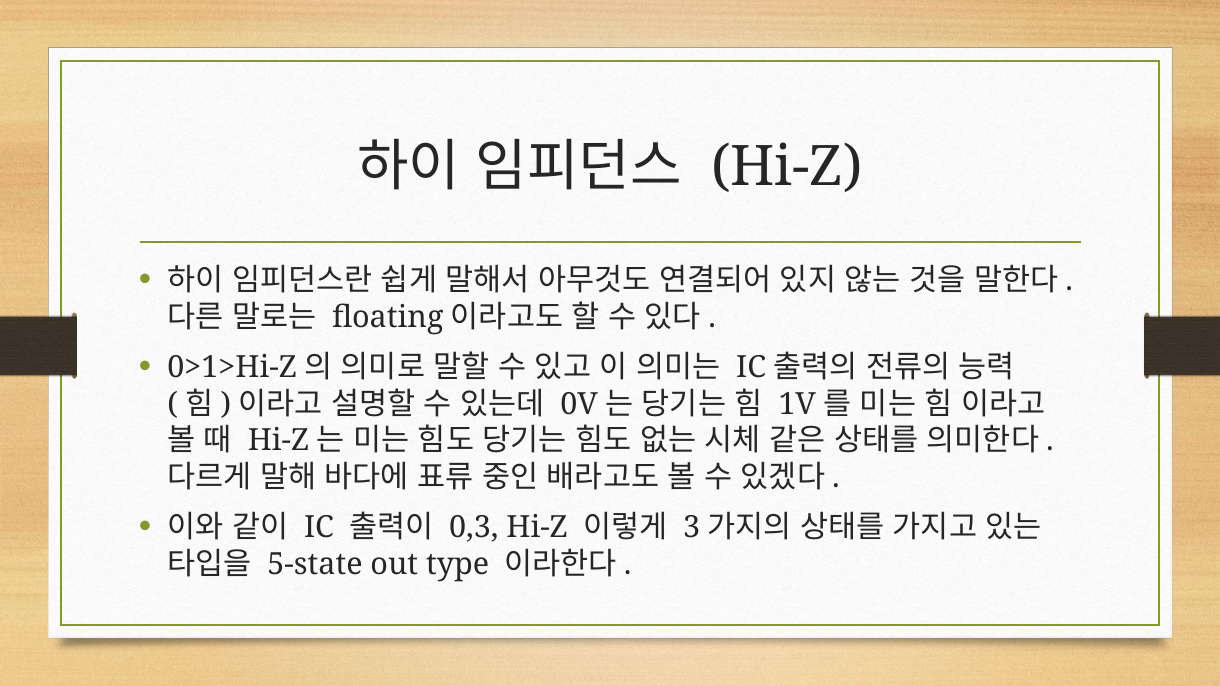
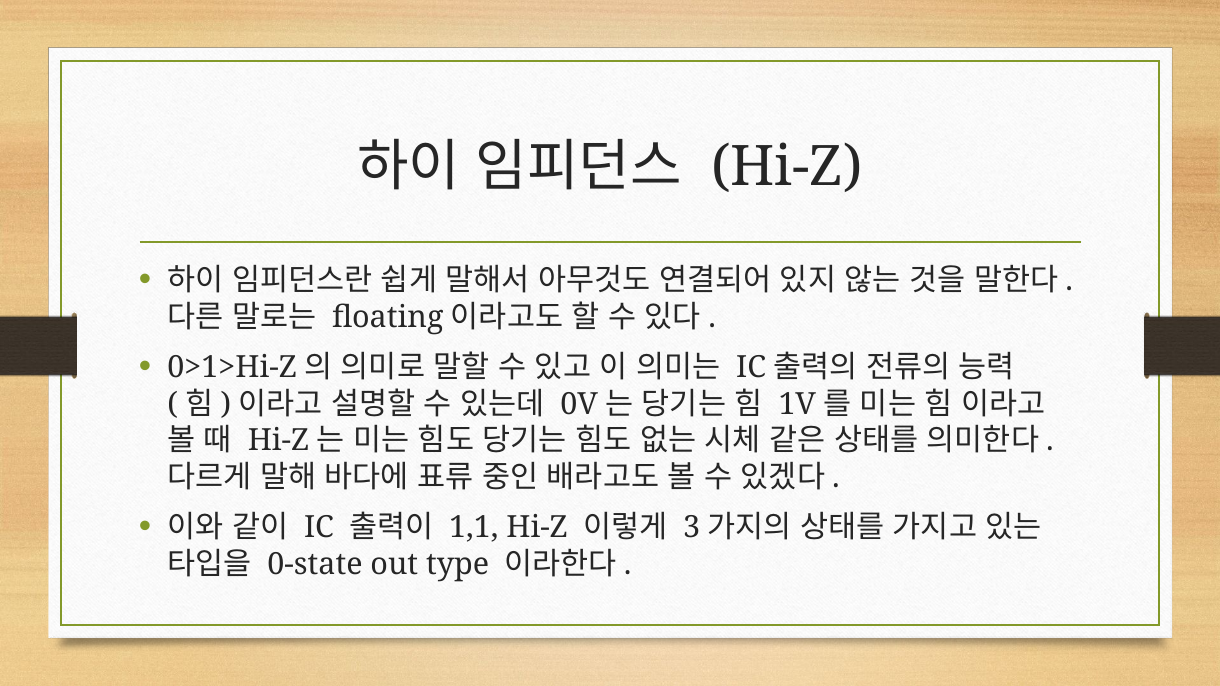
0,3: 0,3 -> 1,1 (474, 528)
5-state: 5-state -> 0-state (315, 565)
